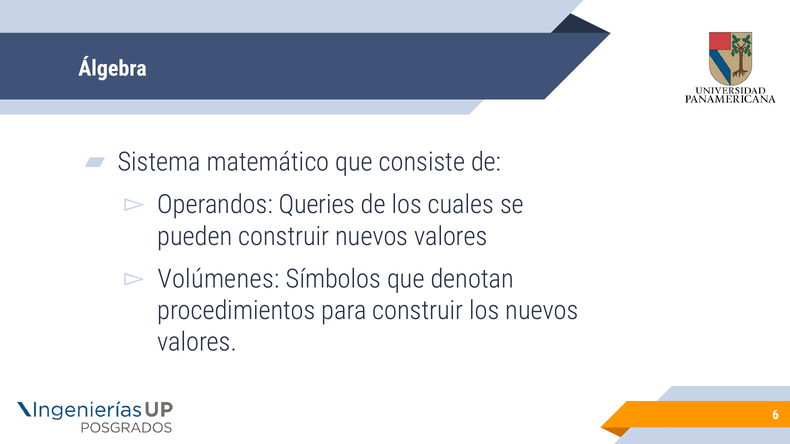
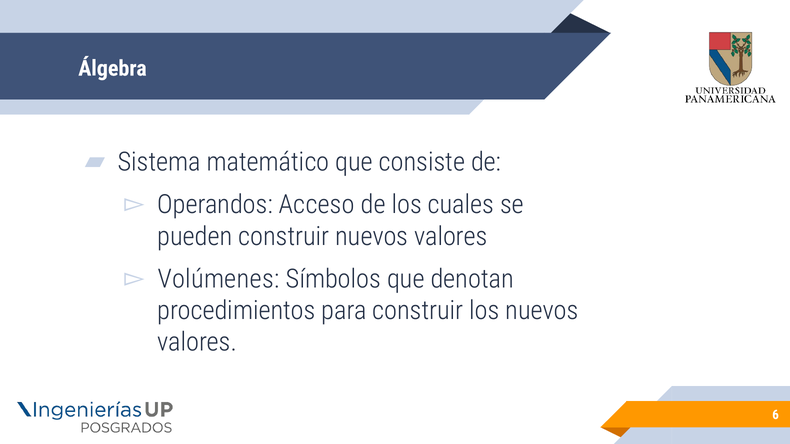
Queries: Queries -> Acceso (317, 205)
